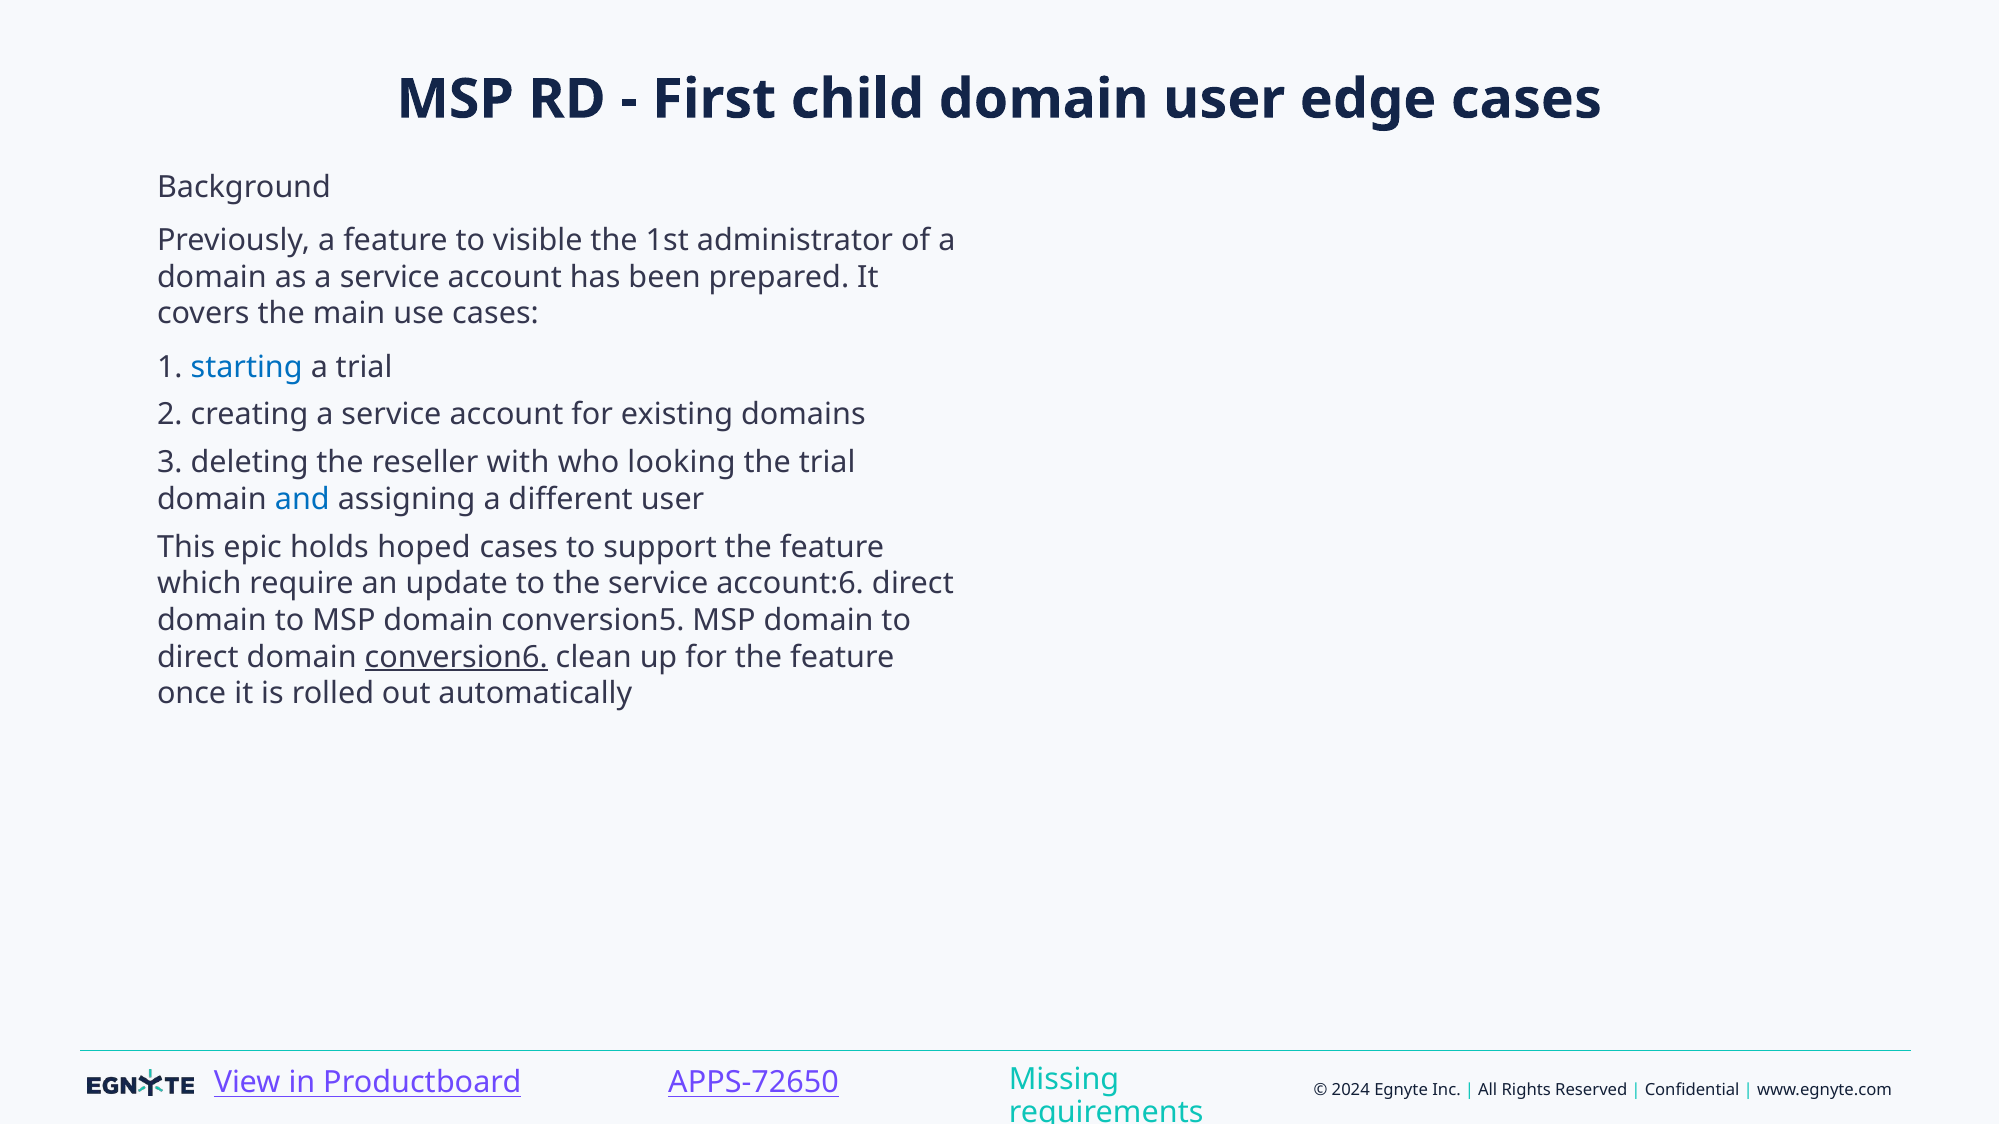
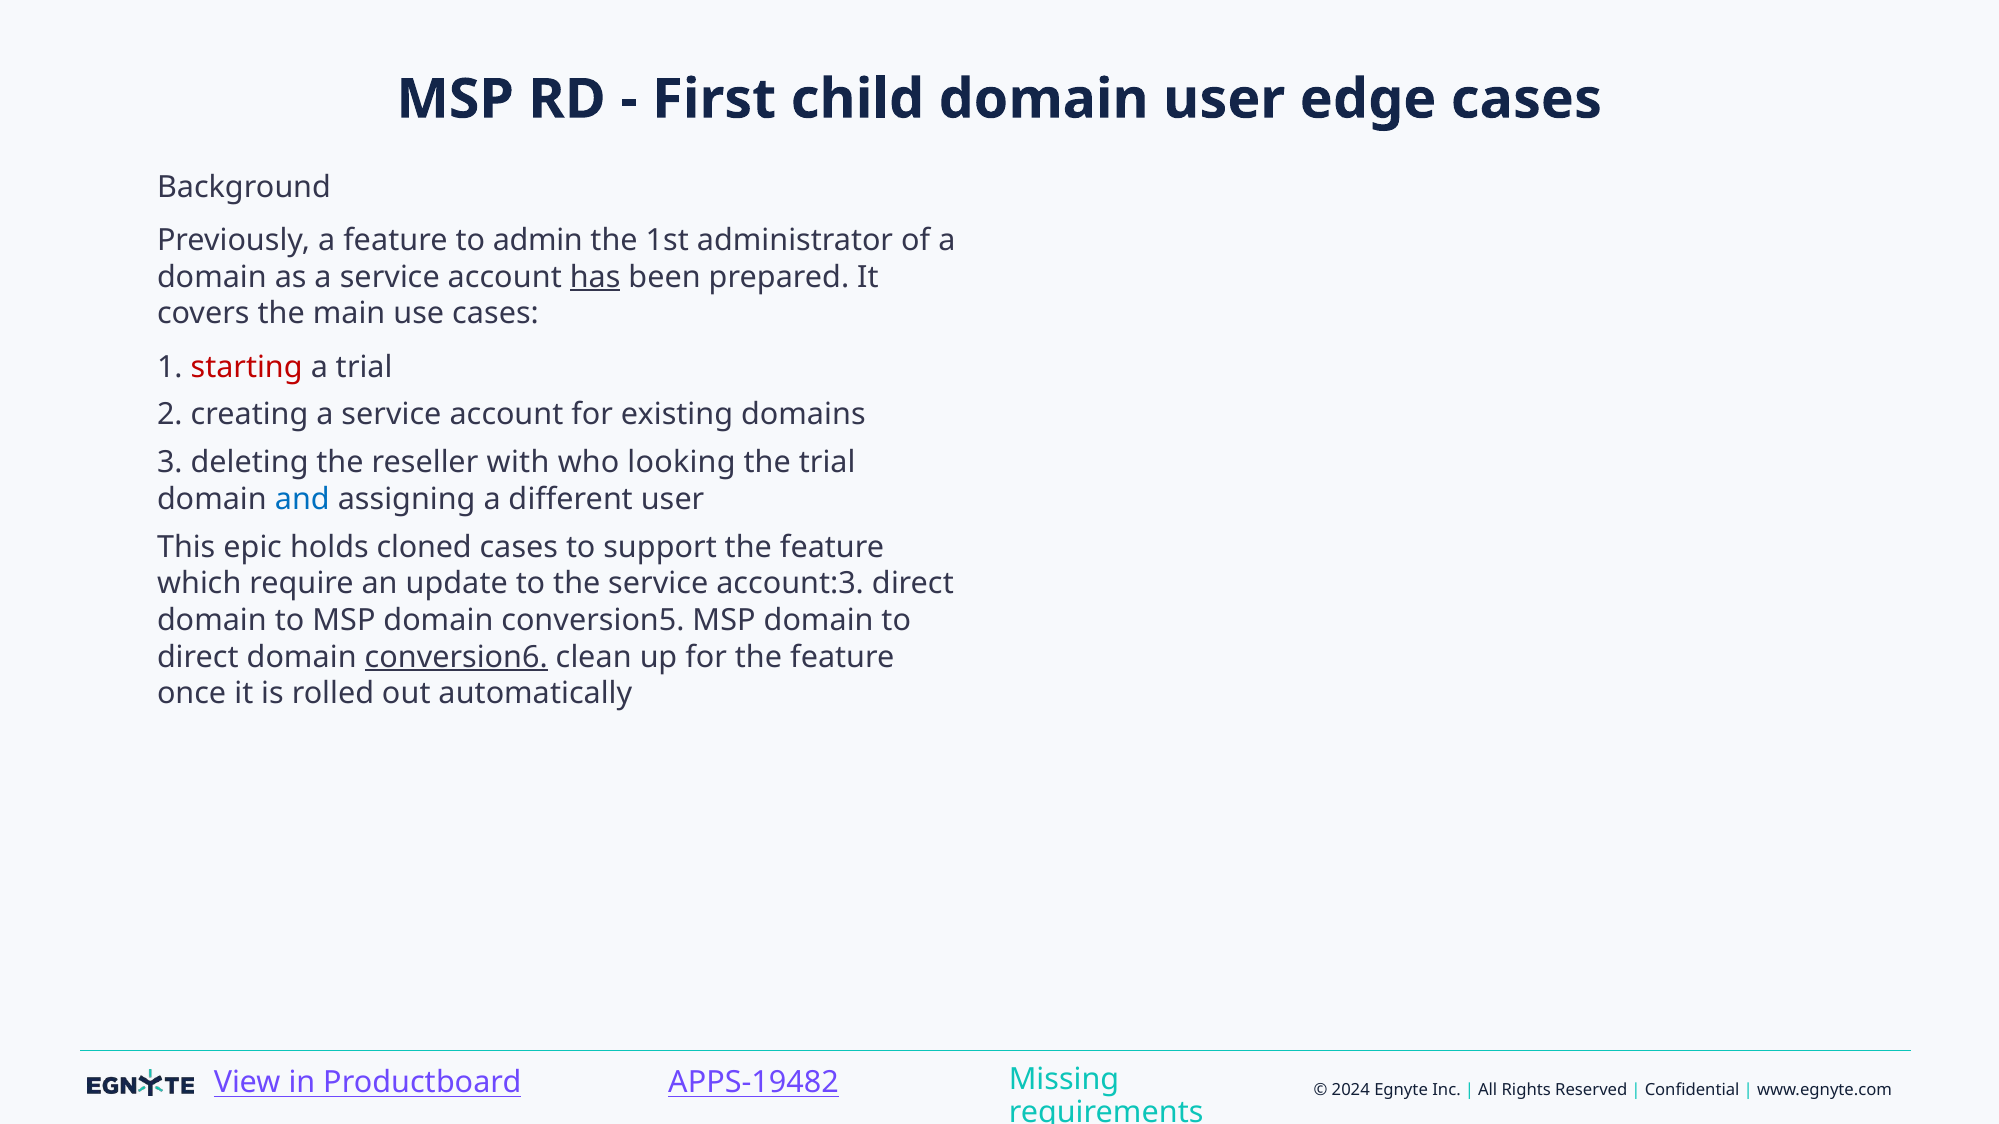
visible: visible -> admin (538, 241)
has underline: none -> present (595, 277)
starting colour: blue -> red (247, 367)
hoped: hoped -> cloned (424, 547)
account:6: account:6 -> account:3 (790, 584)
APPS-72650: APPS-72650 -> APPS-19482 (754, 1083)
